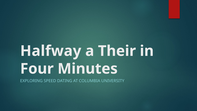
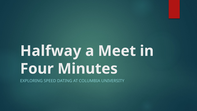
Their: Their -> Meet (117, 51)
